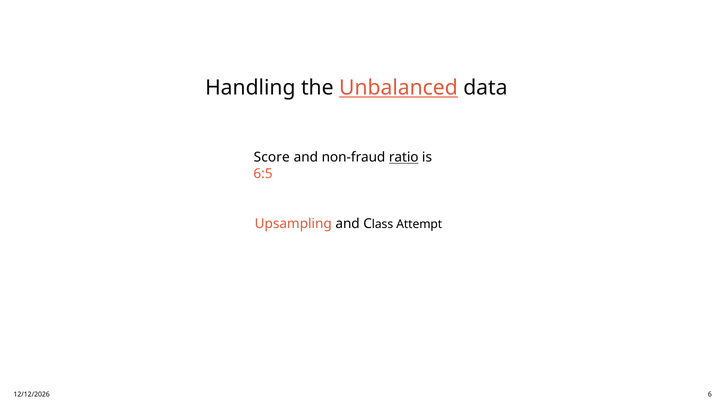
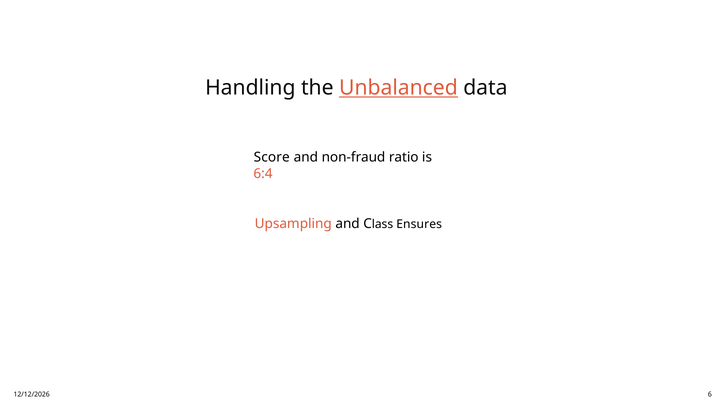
ratio underline: present -> none (404, 157)
6:5: 6:5 -> 6:4 (263, 174)
Attempt: Attempt -> Ensures (419, 224)
